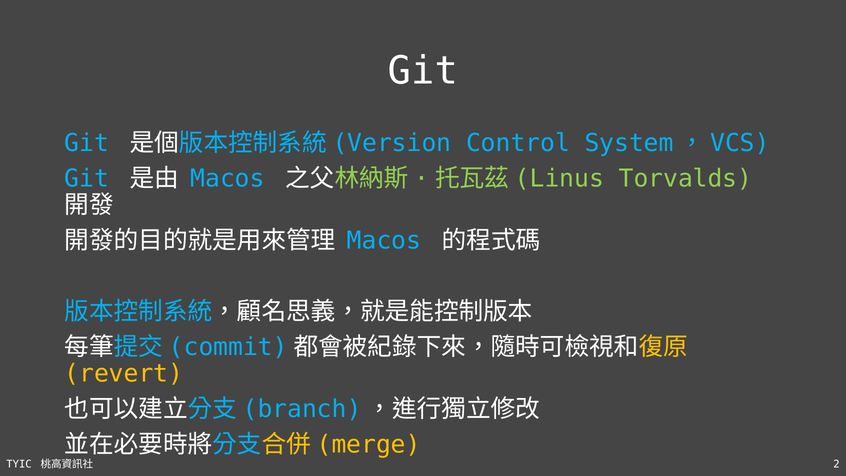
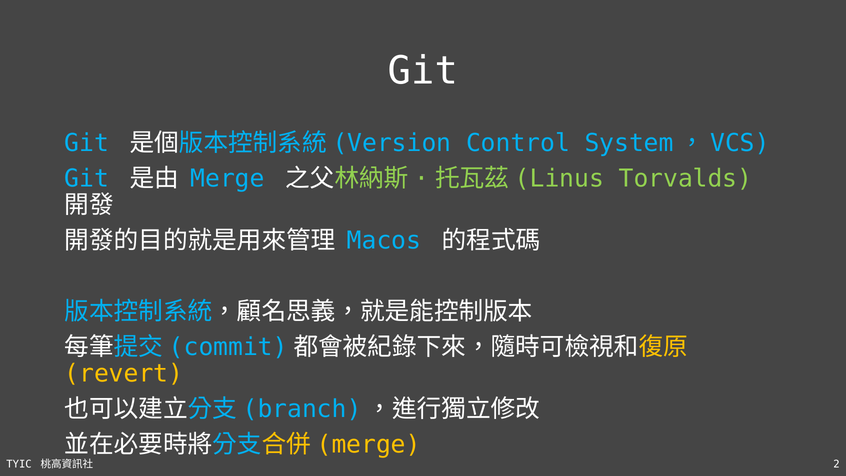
Macos: Macos -> Merge (228, 179)
